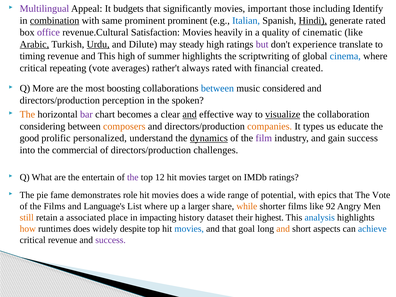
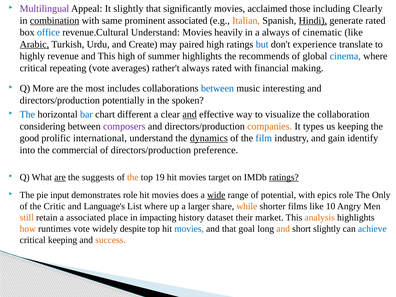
It budgets: budgets -> slightly (128, 9)
important: important -> acclaimed (267, 9)
Identify: Identify -> Clearly (368, 9)
prominent prominent: prominent -> associated (188, 21)
Italian colour: blue -> orange (246, 21)
office colour: purple -> blue (48, 32)
revenue.Cultural Satisfaction: Satisfaction -> Understand (155, 32)
a quality: quality -> always (276, 32)
Urdu underline: present -> none (98, 44)
Dilute: Dilute -> Create (143, 44)
steady: steady -> paired (192, 44)
but colour: purple -> blue (262, 44)
timing: timing -> highly (32, 56)
scriptwriting: scriptwriting -> recommends (264, 56)
created: created -> making (307, 68)
boosting: boosting -> includes (124, 88)
considered: considered -> interesting (284, 88)
perception: perception -> potentially (123, 100)
The colour: orange -> blue (27, 114)
bar colour: purple -> blue (86, 114)
becomes: becomes -> different (134, 114)
visualize underline: present -> none (283, 114)
composers colour: orange -> purple (124, 126)
us educate: educate -> keeping (353, 126)
personalized: personalized -> international (100, 138)
film colour: purple -> blue (264, 138)
gain success: success -> identify (363, 138)
challenges: challenges -> preference (216, 150)
are underline: none -> present (60, 177)
entertain: entertain -> suggests (98, 177)
the colour: purple -> orange (133, 177)
12: 12 -> 19 (160, 177)
ratings underline: none -> present (284, 177)
fame: fame -> input (60, 195)
wide underline: none -> present (216, 195)
epics that: that -> role (346, 195)
The Vote: Vote -> Only (381, 195)
the Films: Films -> Critic (54, 206)
92: 92 -> 10 (331, 206)
highest: highest -> market (269, 218)
analysis colour: blue -> orange (320, 218)
runtimes does: does -> vote (82, 229)
short aspects: aspects -> slightly (327, 229)
critical revenue: revenue -> keeping (63, 240)
success colour: purple -> orange (111, 240)
